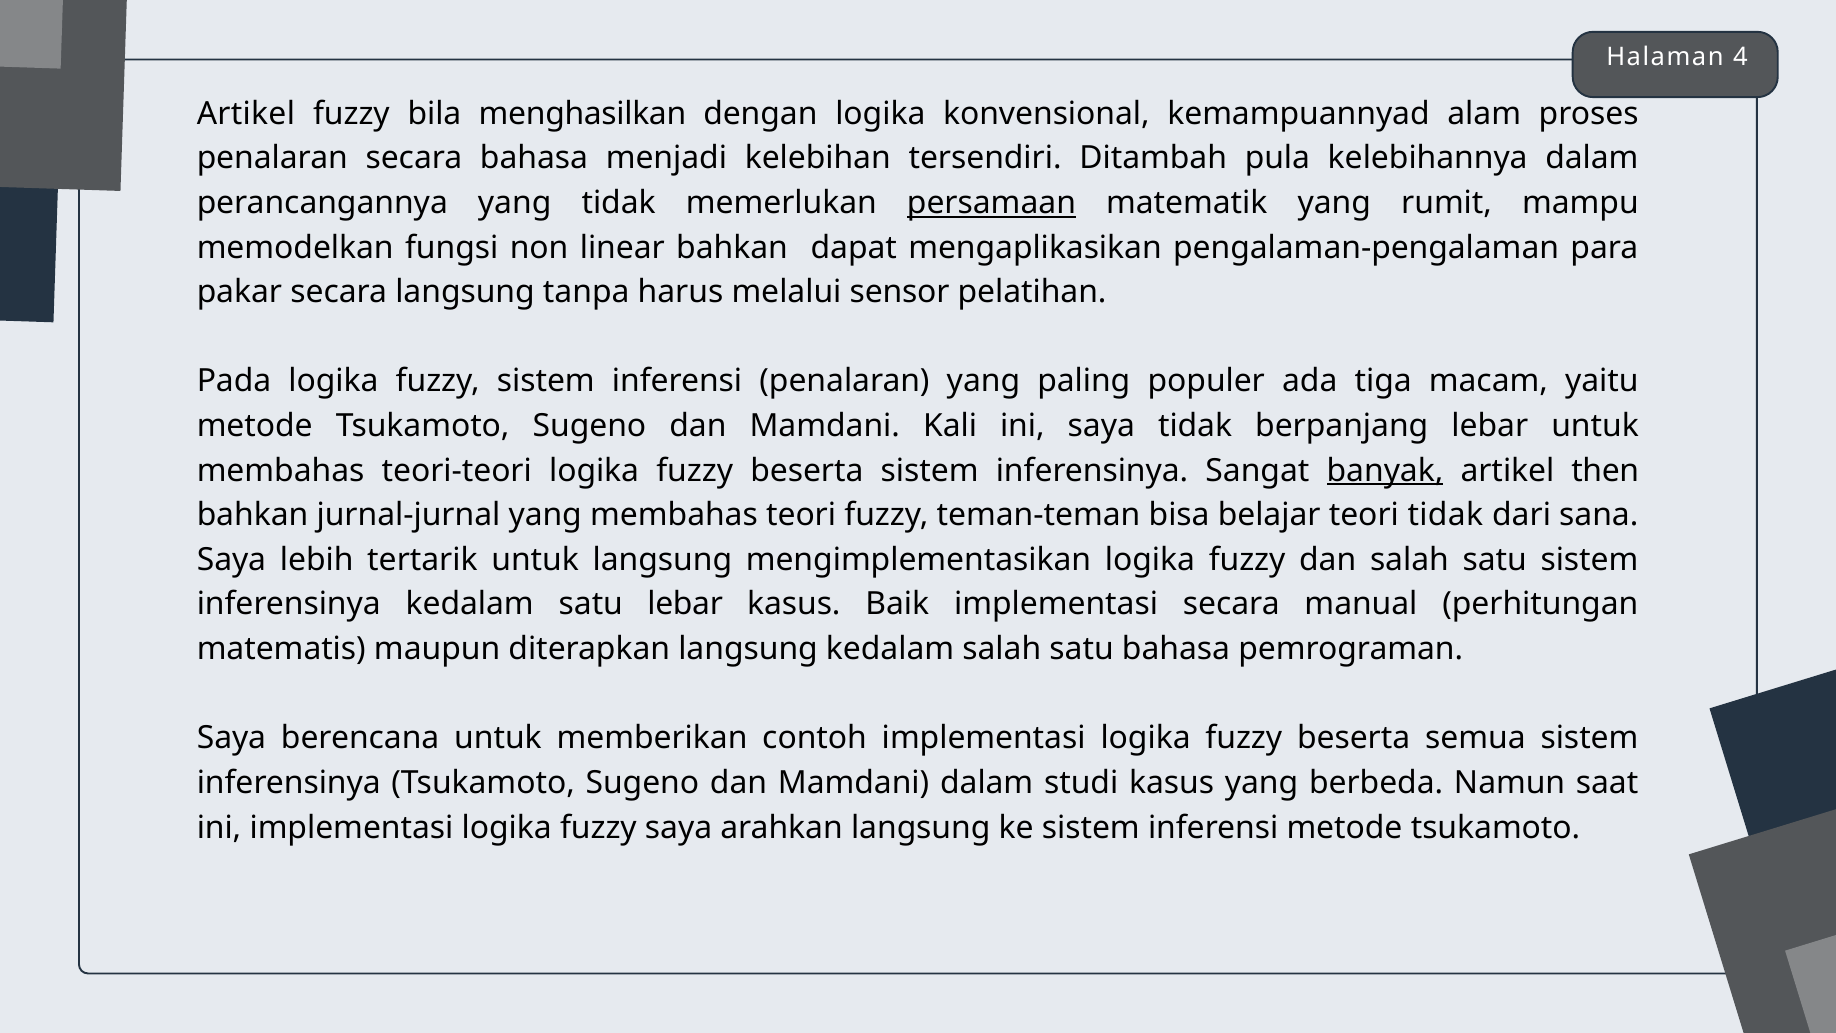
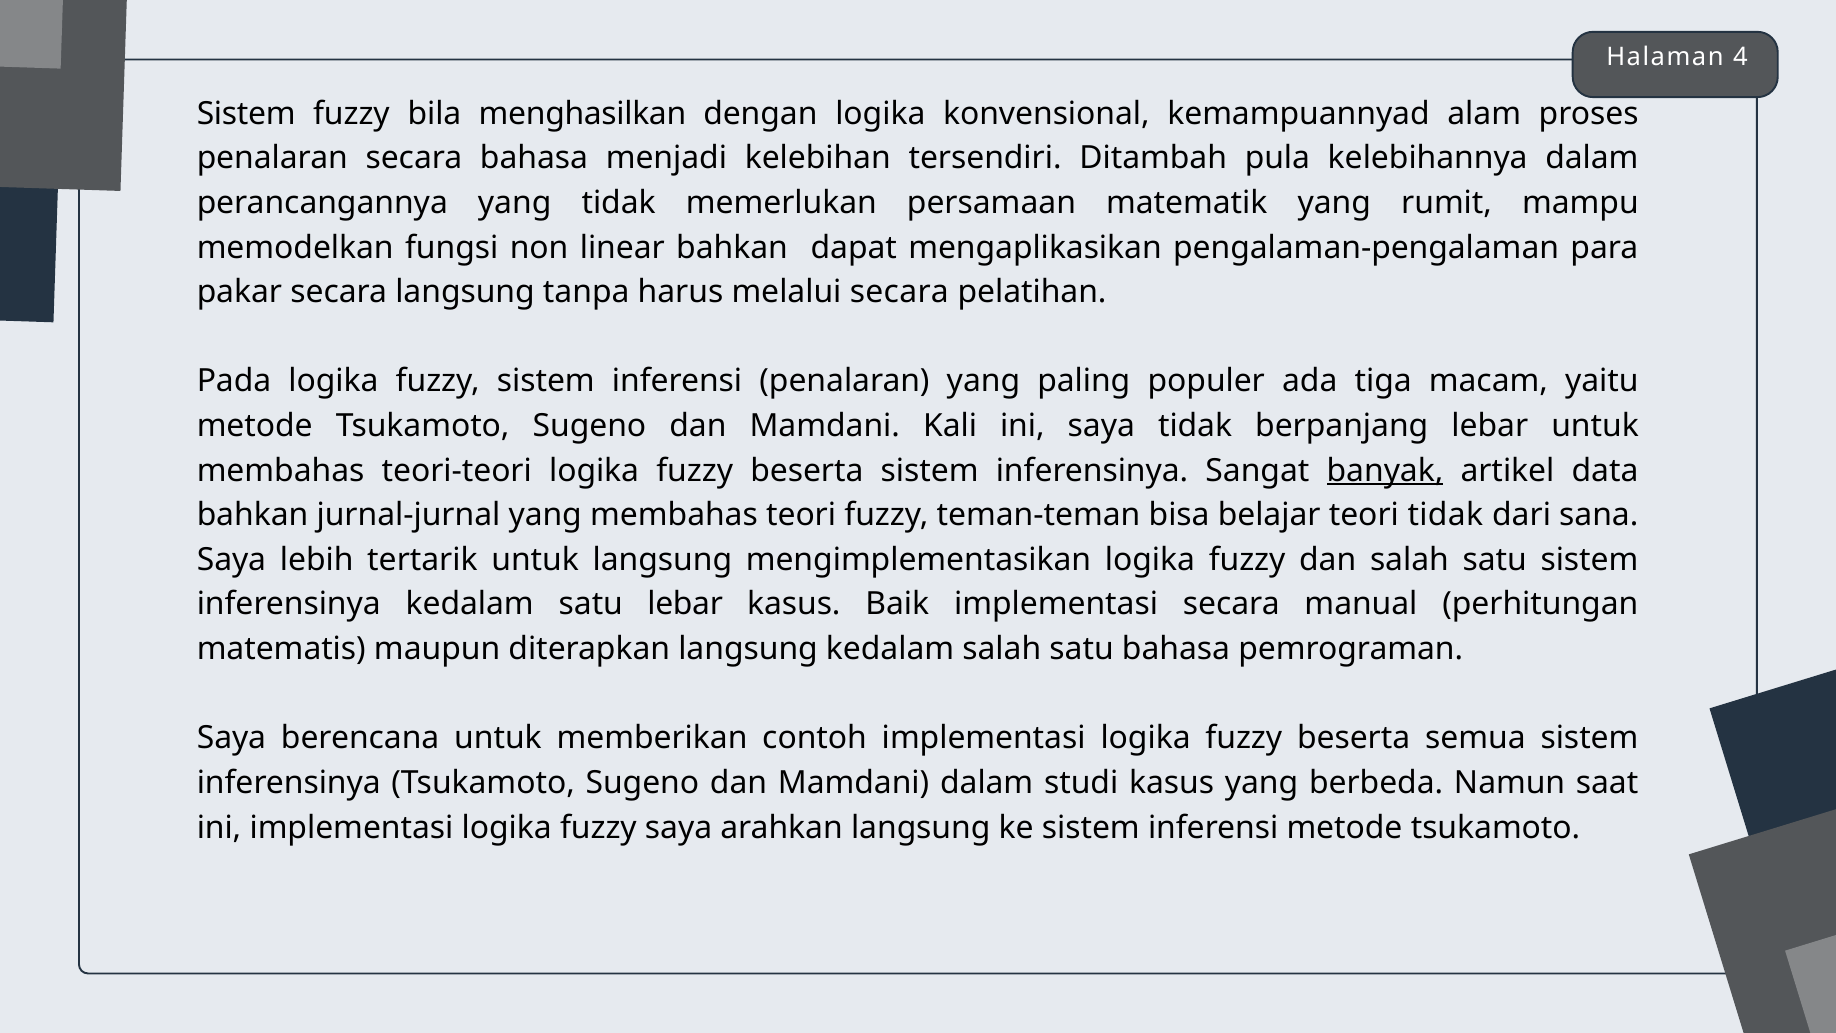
Artikel: Artikel -> Sistem (246, 114)
persamaan underline: present -> none (991, 203)
melalui sensor: sensor -> secara (899, 292)
then: then -> data (1605, 471)
